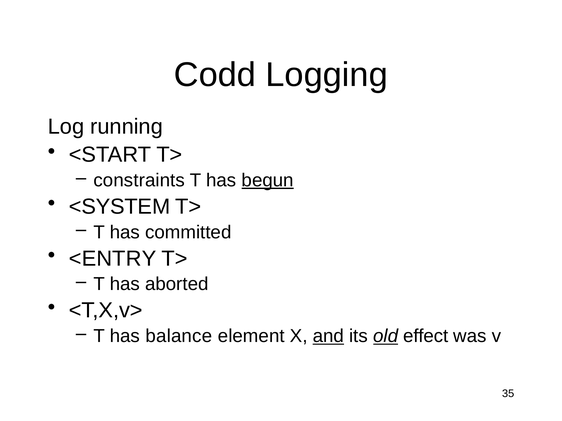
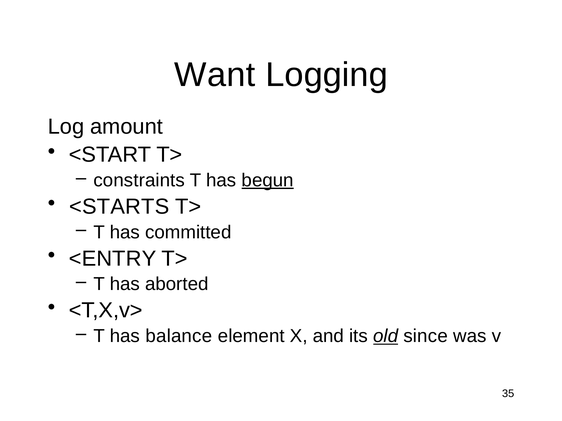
Codd: Codd -> Want (215, 75)
running: running -> amount (127, 127)
<SYSTEM: <SYSTEM -> <STARTS (119, 207)
and underline: present -> none (328, 336)
effect: effect -> since (426, 336)
